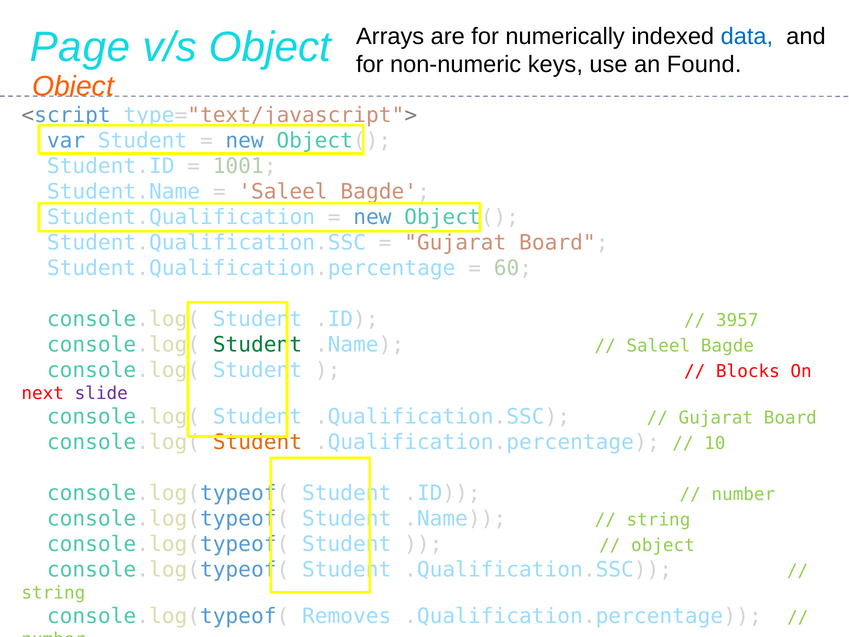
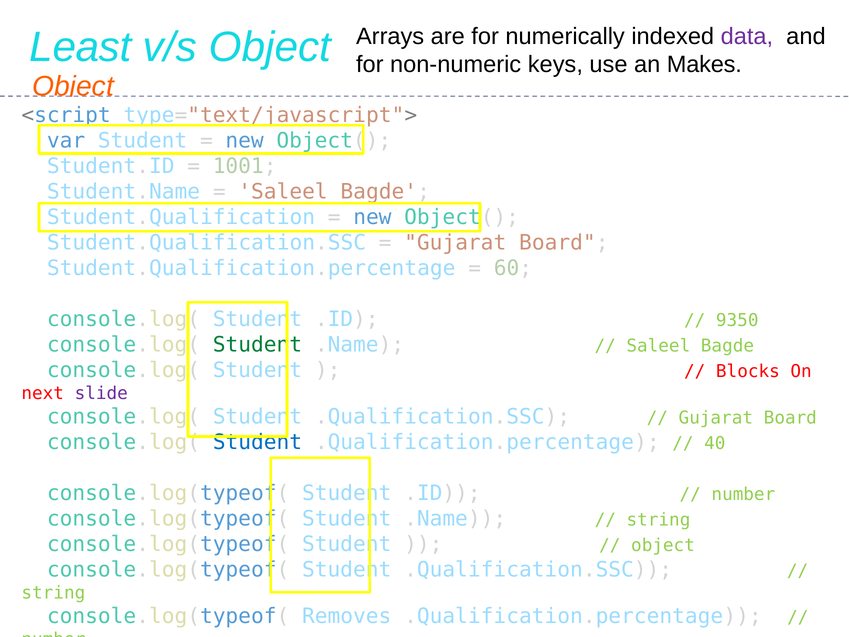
data colour: blue -> purple (747, 36)
Page: Page -> Least (80, 47)
Found: Found -> Makes (704, 65)
3957: 3957 -> 9350 (737, 320)
Student colour: orange -> blue (257, 442)
10: 10 -> 40 (715, 443)
